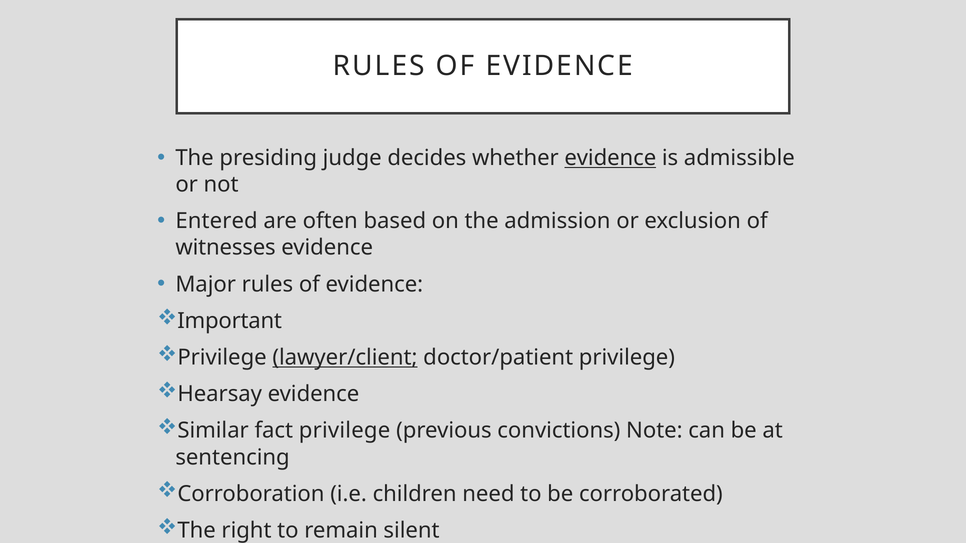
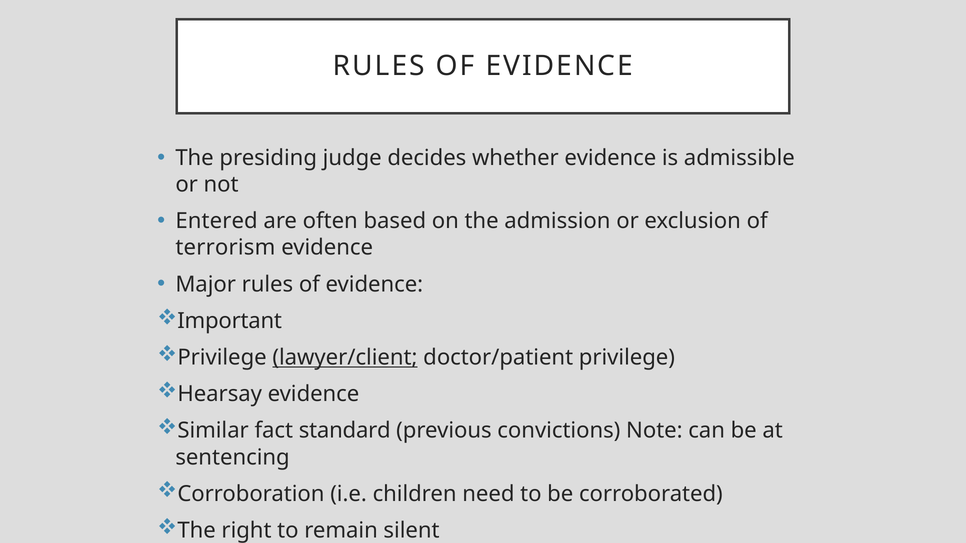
evidence underline: present -> none (610, 158)
witnesses: witnesses -> terrorism (225, 248)
fact privilege: privilege -> standard (345, 431)
